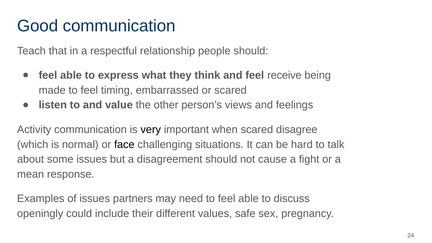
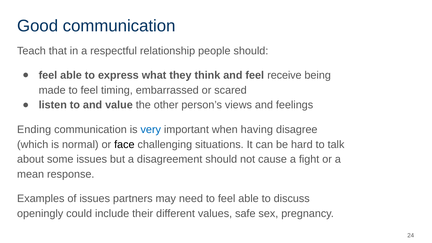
Activity: Activity -> Ending (34, 130)
very colour: black -> blue (151, 130)
when scared: scared -> having (257, 130)
